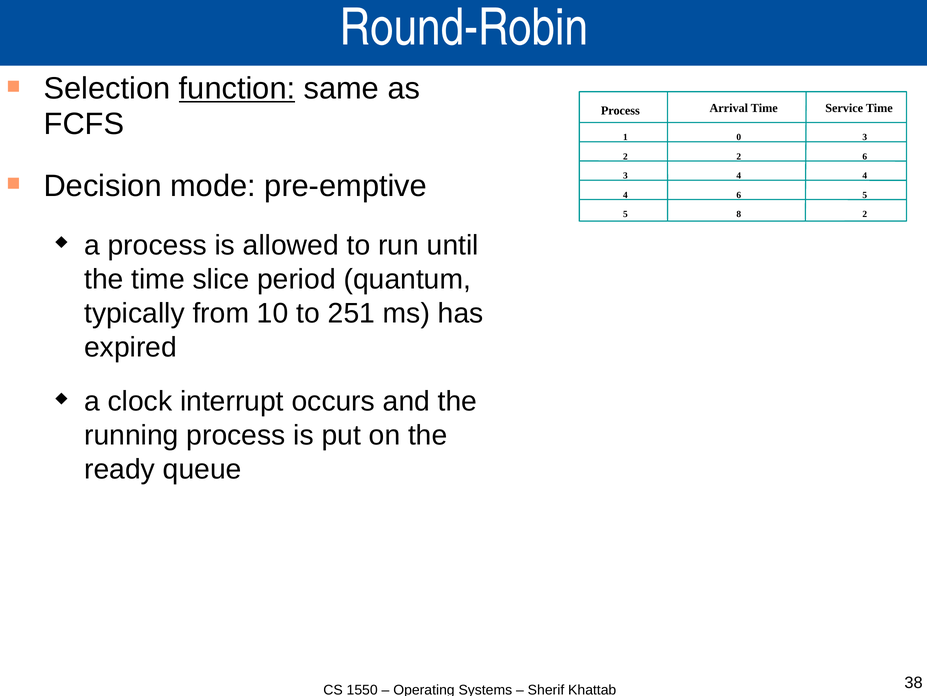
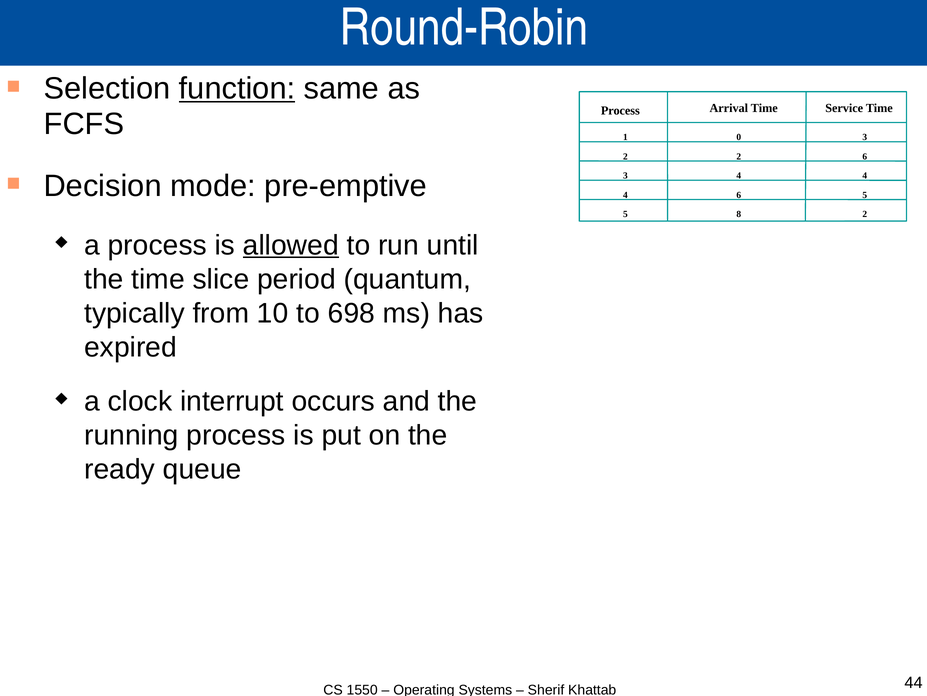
allowed underline: none -> present (291, 245)
251: 251 -> 698 (351, 313)
38: 38 -> 44 (914, 682)
